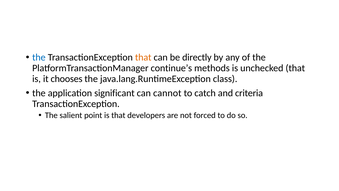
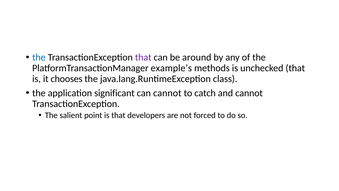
that colour: orange -> purple (143, 57)
directly: directly -> around (197, 57)
continue’s: continue’s -> example’s (171, 68)
and criteria: criteria -> cannot (249, 93)
